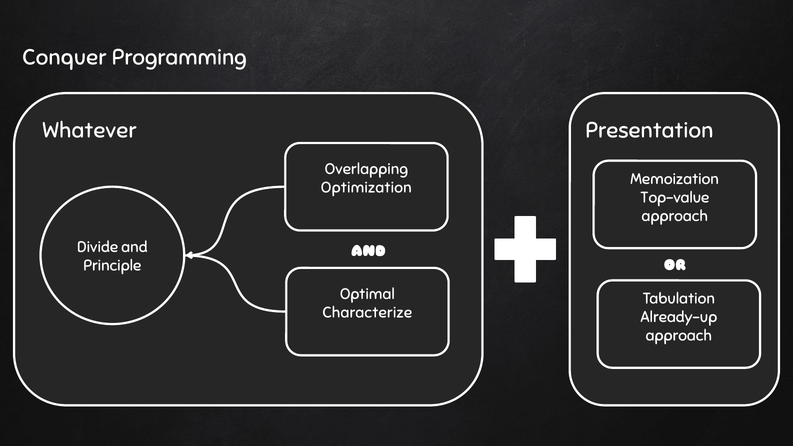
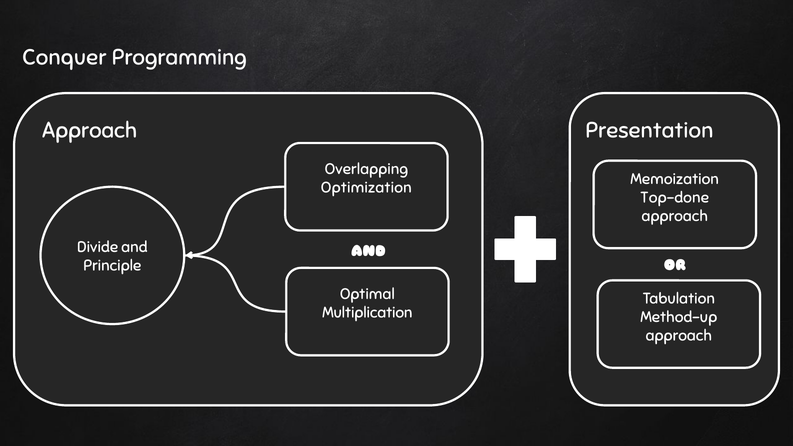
Whatever: Whatever -> Approach (90, 131)
Top-value: Top-value -> Top-done (675, 198)
Characterize: Characterize -> Multiplication (367, 313)
Already-up: Already-up -> Method-up (679, 317)
